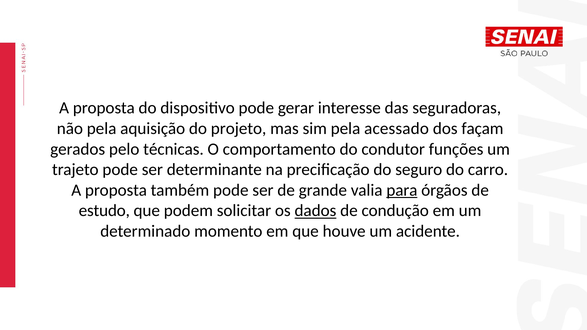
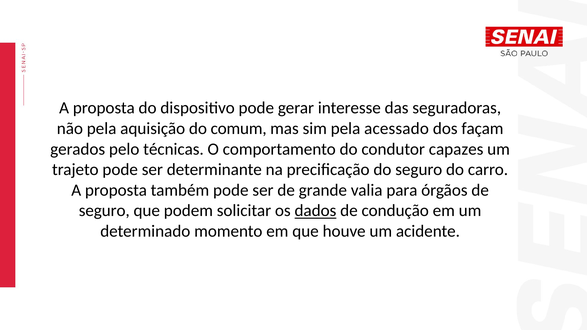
projeto: projeto -> comum (239, 129)
funções: funções -> capazes (456, 149)
para underline: present -> none (402, 190)
estudo: estudo -> seguro (104, 211)
